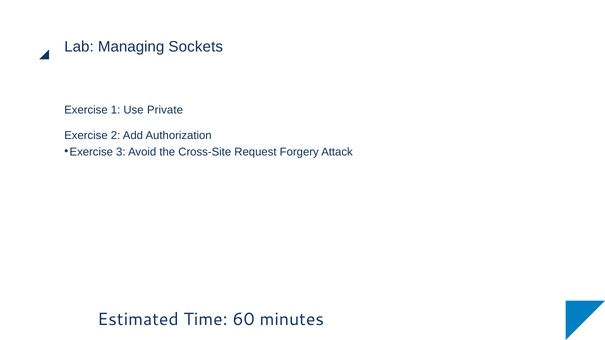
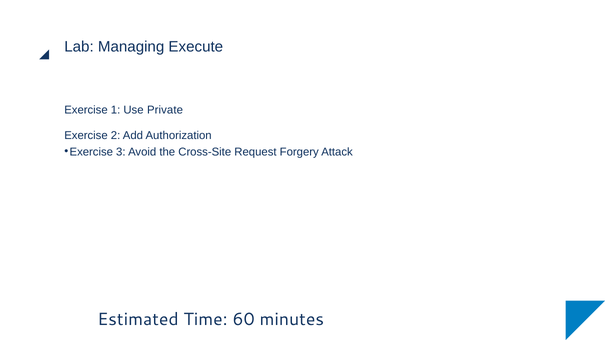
Sockets: Sockets -> Execute (196, 47)
